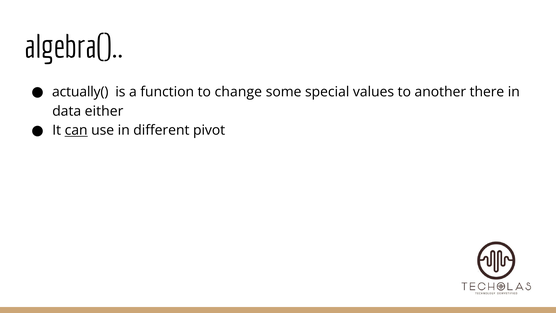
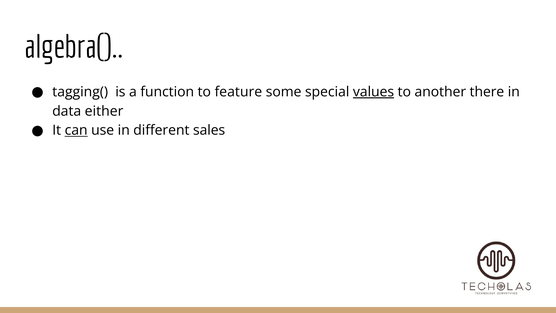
actually(: actually( -> tagging( (80, 92)
change: change -> feature (238, 92)
values underline: none -> present (374, 92)
pivot: pivot -> sales (209, 130)
